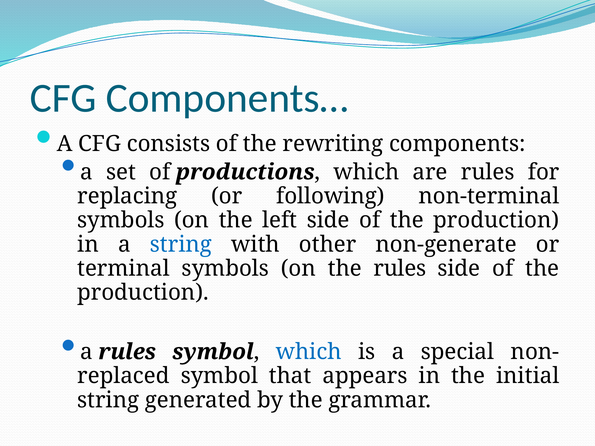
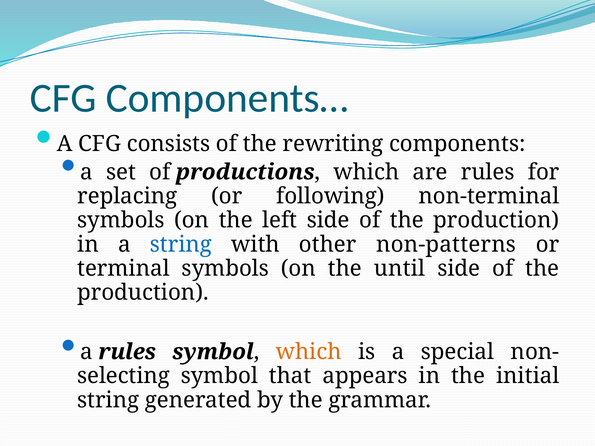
non-generate: non-generate -> non-patterns (446, 245)
the rules: rules -> until (400, 269)
which colour: blue -> orange (309, 352)
replaced: replaced -> selecting (123, 376)
